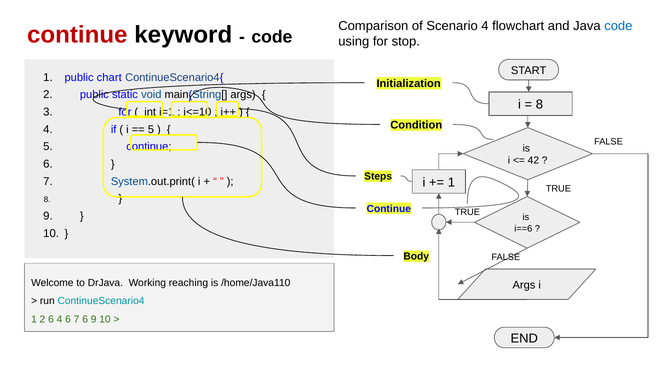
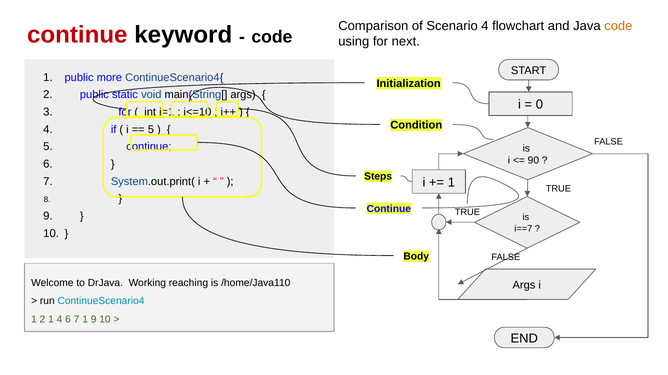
code colour: blue -> orange (618, 26)
stop: stop -> next (406, 42)
chart: chart -> more (109, 78)
8: 8 -> 0 (539, 105)
42: 42 -> 90 (533, 161)
i==6: i==6 -> i==7 (523, 229)
2 6: 6 -> 1 (51, 320)
7 6: 6 -> 1 (85, 320)
